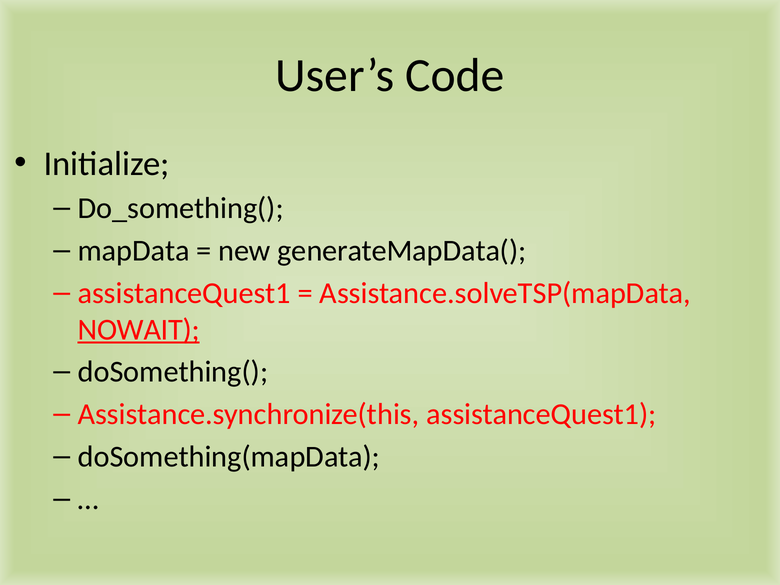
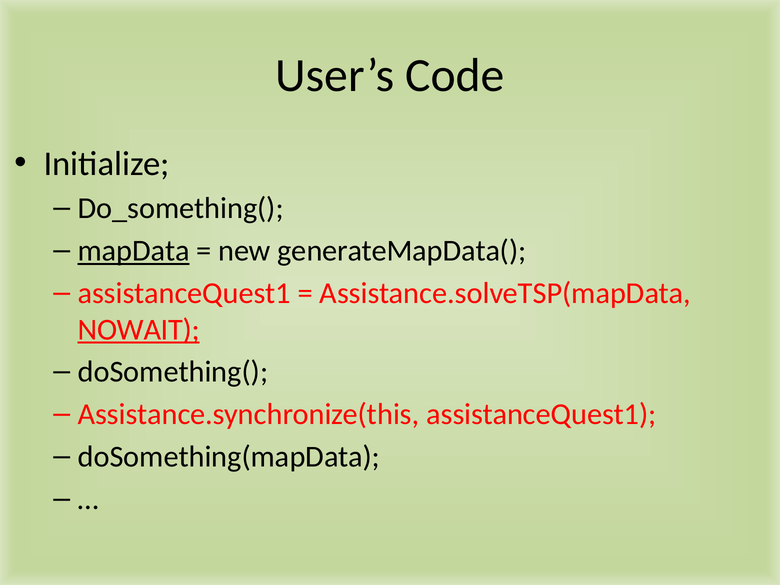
mapData underline: none -> present (134, 251)
